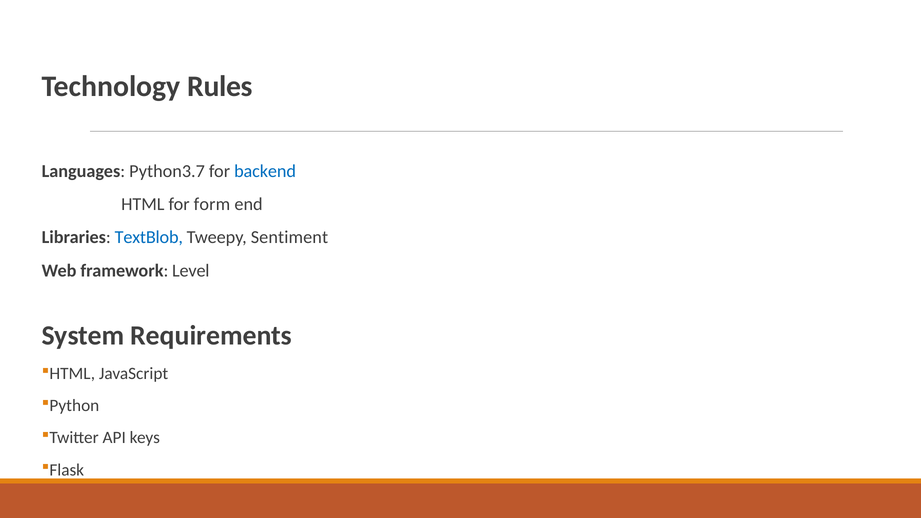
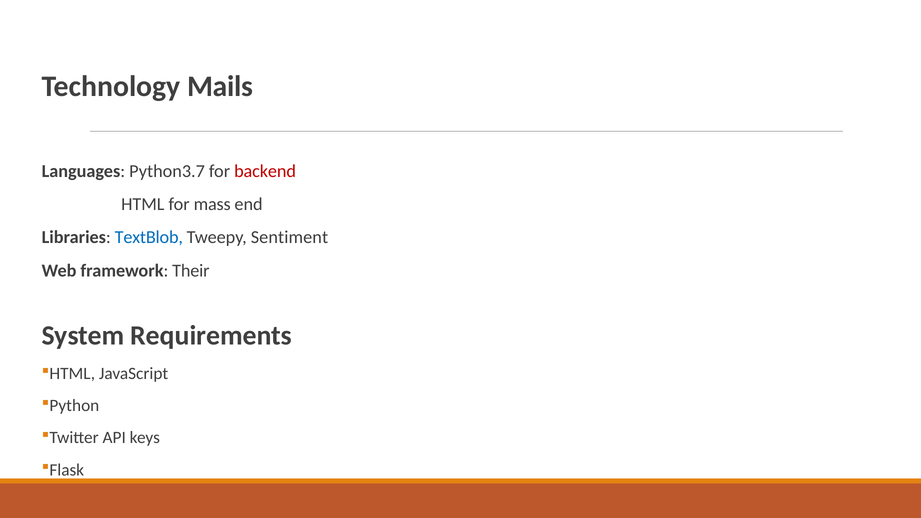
Rules: Rules -> Mails (220, 86)
backend colour: blue -> red (265, 171)
form: form -> mass (212, 204)
Level: Level -> Their (191, 271)
